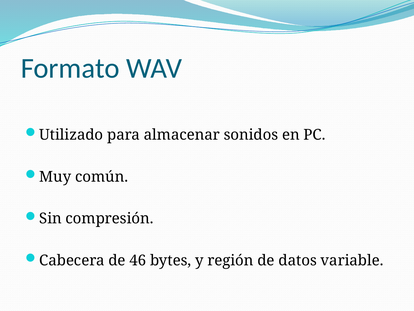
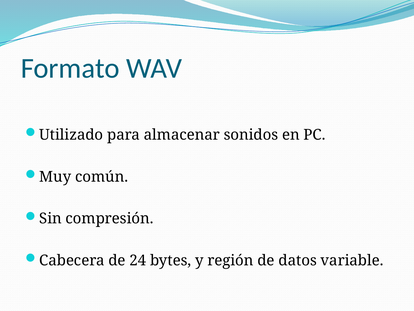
46: 46 -> 24 (138, 260)
